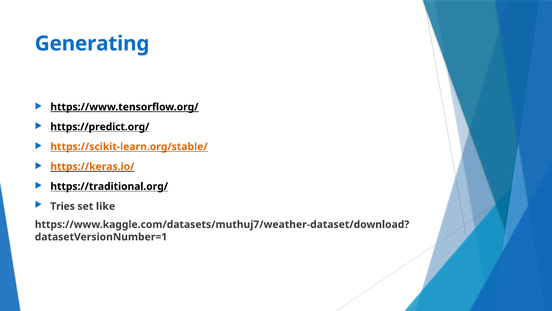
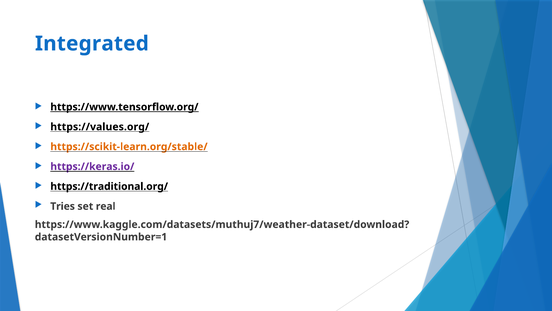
Generating: Generating -> Integrated (92, 44)
https://predict.org/: https://predict.org/ -> https://values.org/ (100, 127)
https://keras.io/ colour: orange -> purple (92, 166)
like: like -> real (106, 206)
